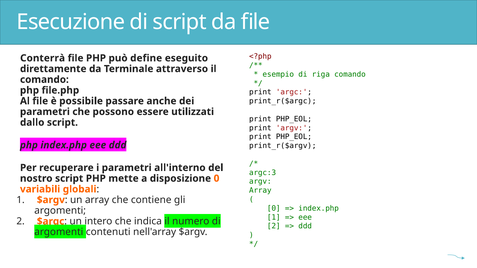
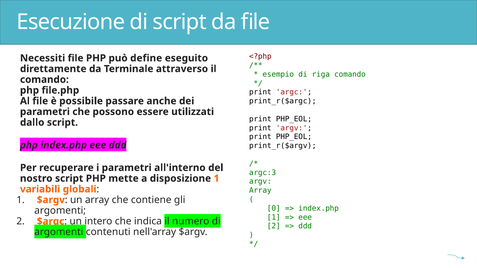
Conterrà: Conterrà -> Necessiti (43, 58)
disposizione 0: 0 -> 1 (217, 179)
